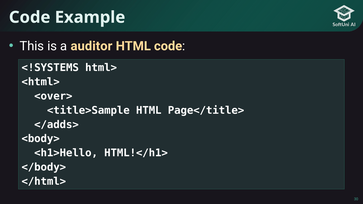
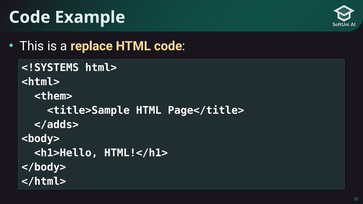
auditor: auditor -> replace (92, 46)
<over>: <over> -> <them> (53, 96)
